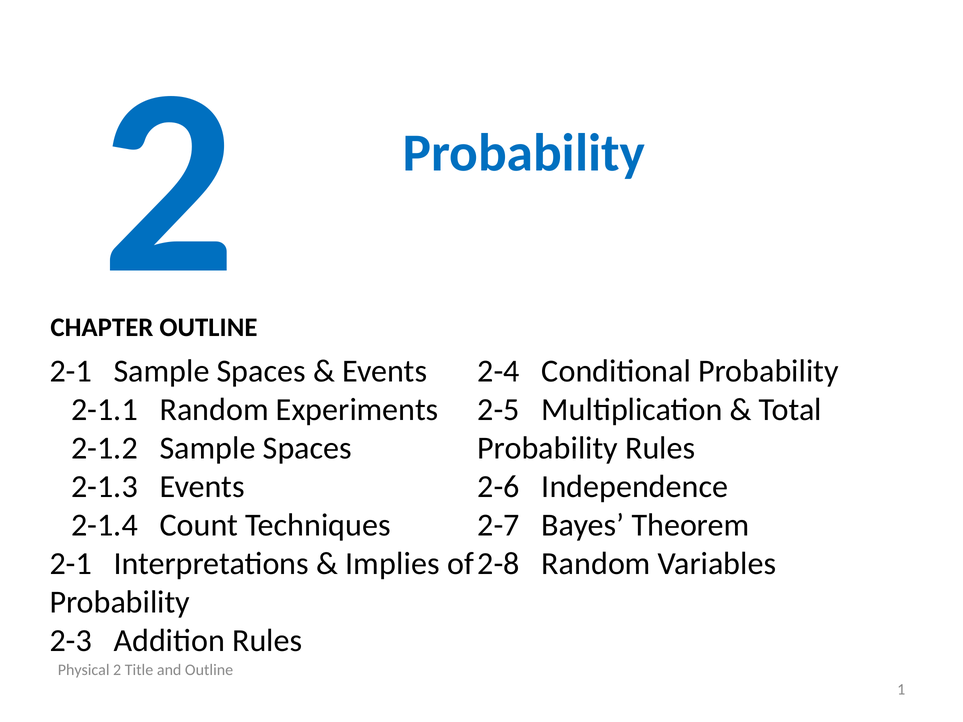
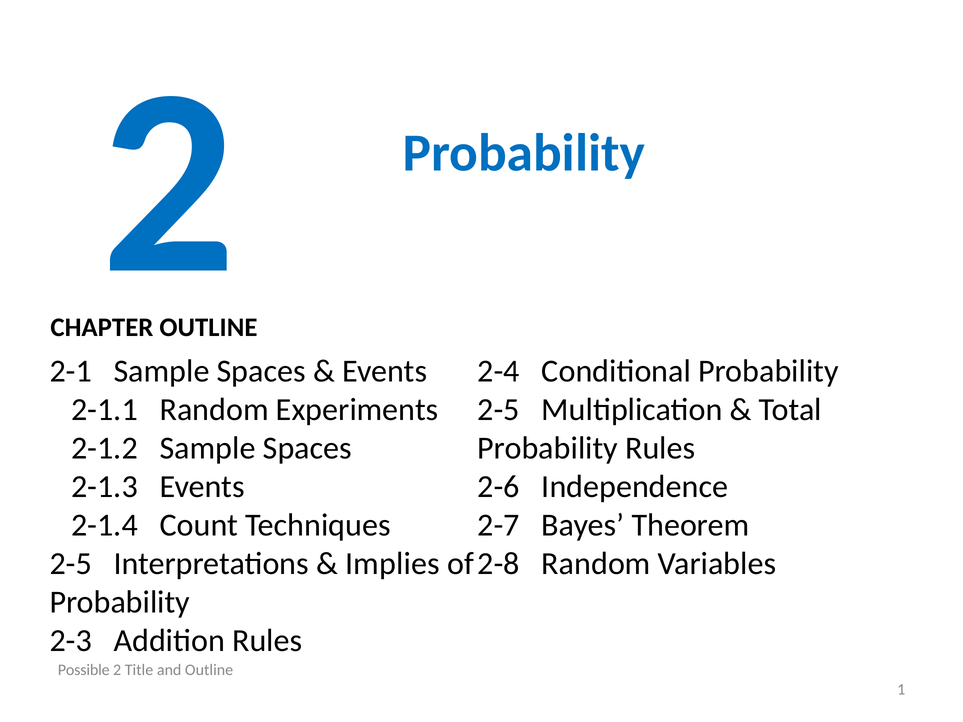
2-1: 2-1 -> 2-5 (71, 564)
Physical: Physical -> Possible (84, 670)
